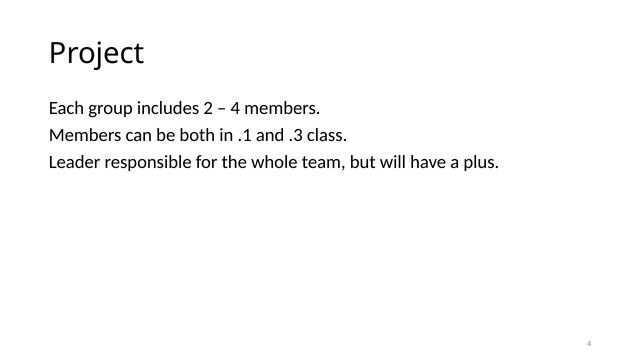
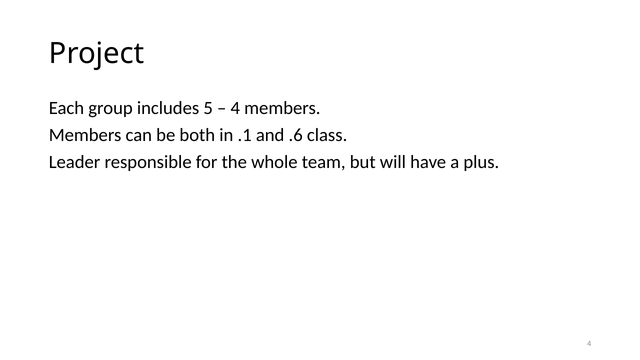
2: 2 -> 5 (208, 108)
.3: .3 -> .6 (296, 135)
